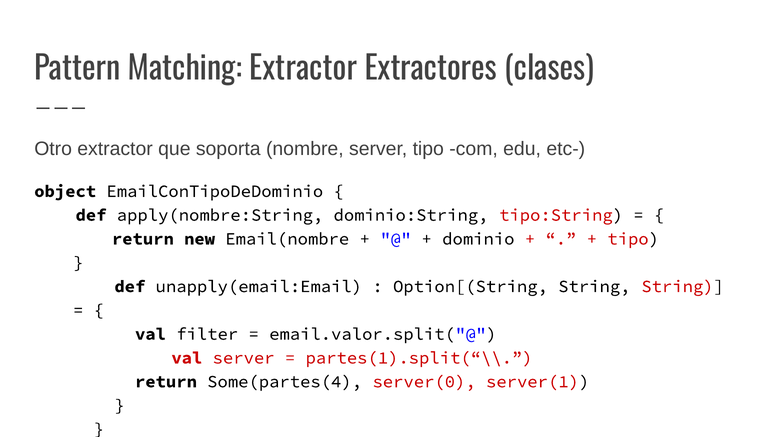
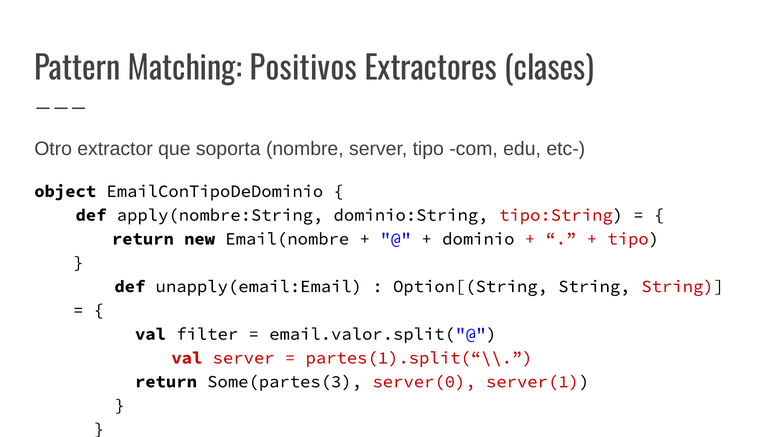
Matching Extractor: Extractor -> Positivos (303, 69)
Some(partes(4: Some(partes(4 -> Some(partes(3 (285, 382)
